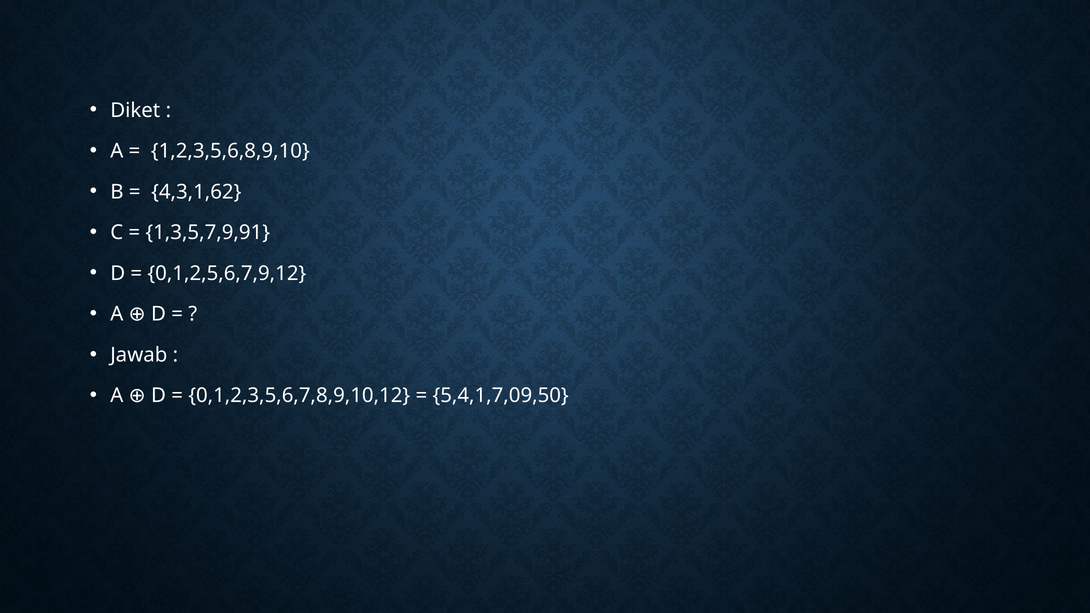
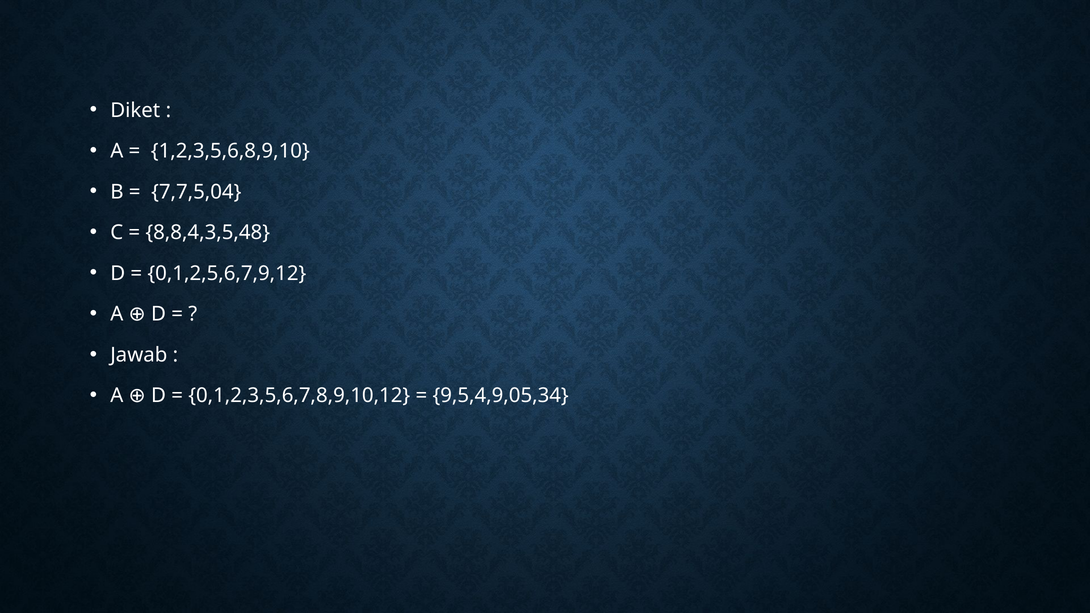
4,3,1,62: 4,3,1,62 -> 7,7,5,04 (196, 192)
1,3,5,7,9,91: 1,3,5,7,9,91 -> 8,8,4,3,5,48 (208, 233)
5,4,1,7,09,50: 5,4,1,7,09,50 -> 9,5,4,9,05,34 (501, 396)
